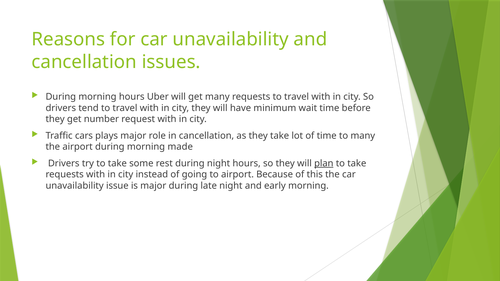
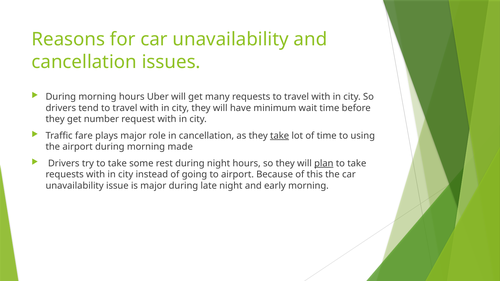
cars: cars -> fare (84, 136)
take underline: none -> present (280, 136)
to many: many -> using (363, 136)
